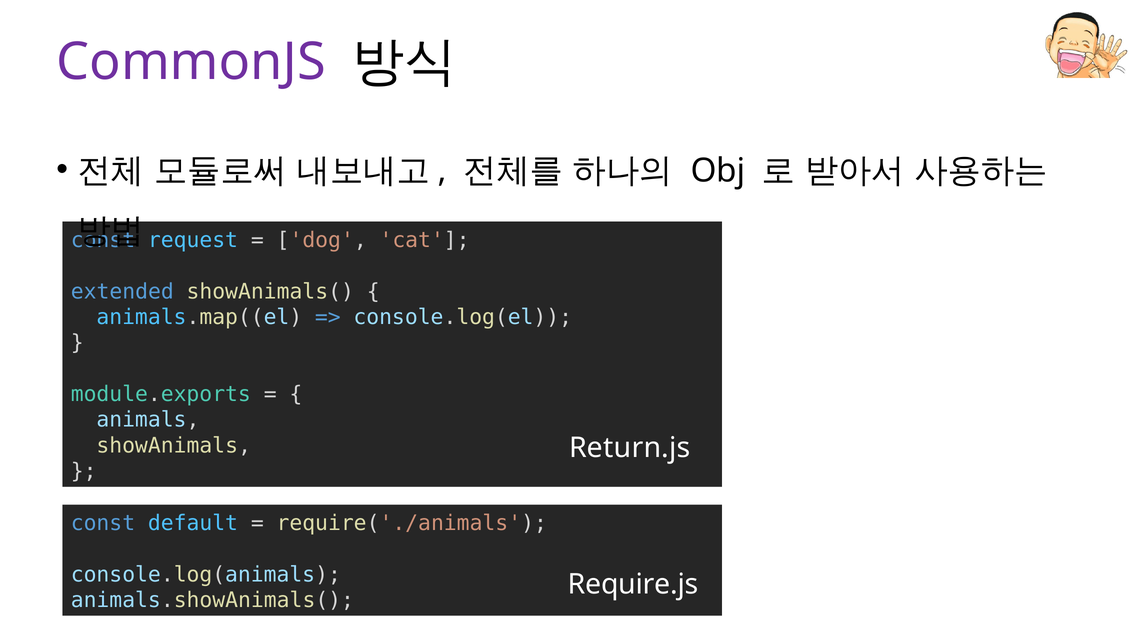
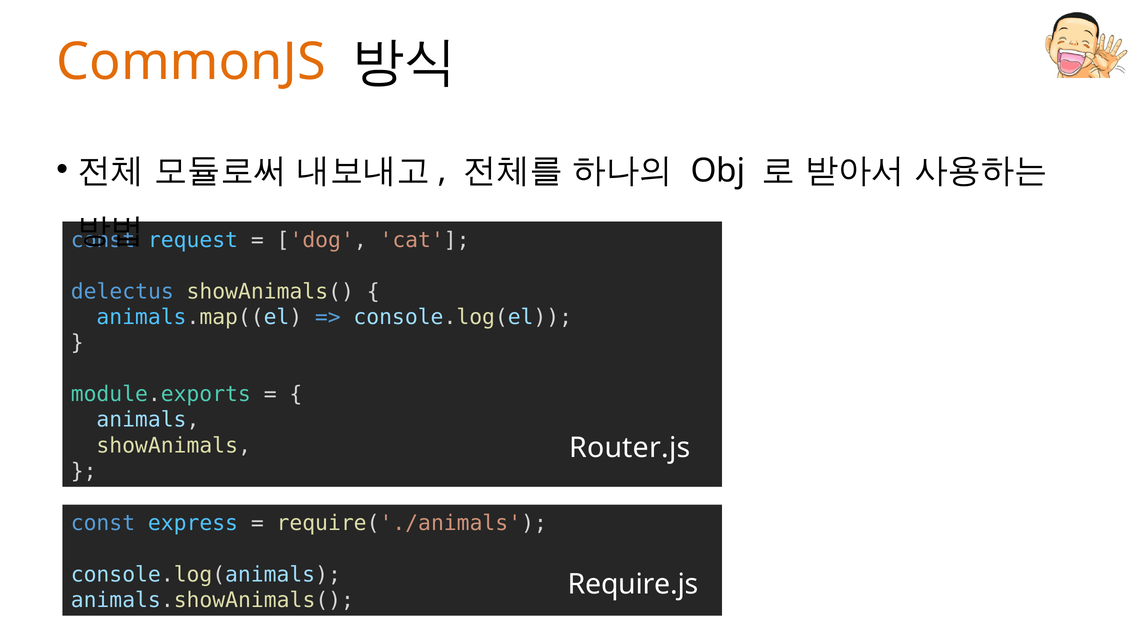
CommonJS colour: purple -> orange (191, 62)
extended: extended -> delectus (122, 291)
Return.js: Return.js -> Router.js (630, 448)
default: default -> express (193, 523)
